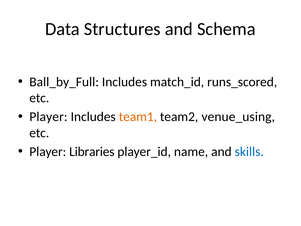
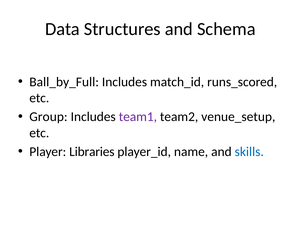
Player: Player -> Group (48, 117)
team1 colour: orange -> purple (138, 117)
venue_using: venue_using -> venue_setup (238, 117)
